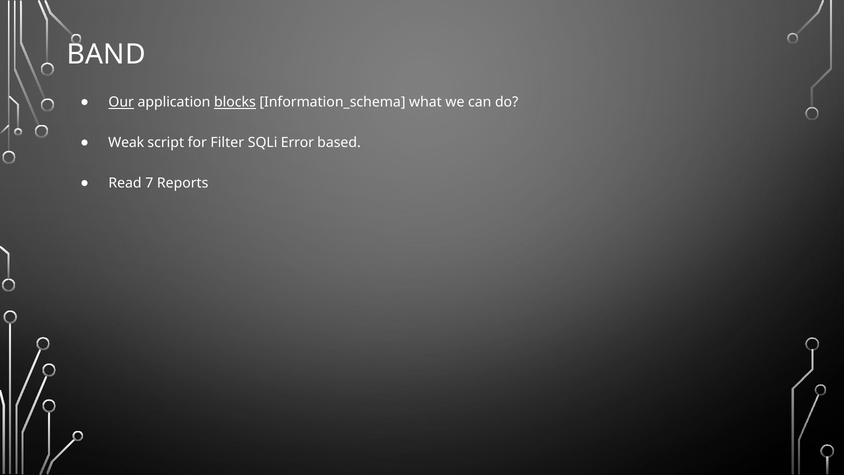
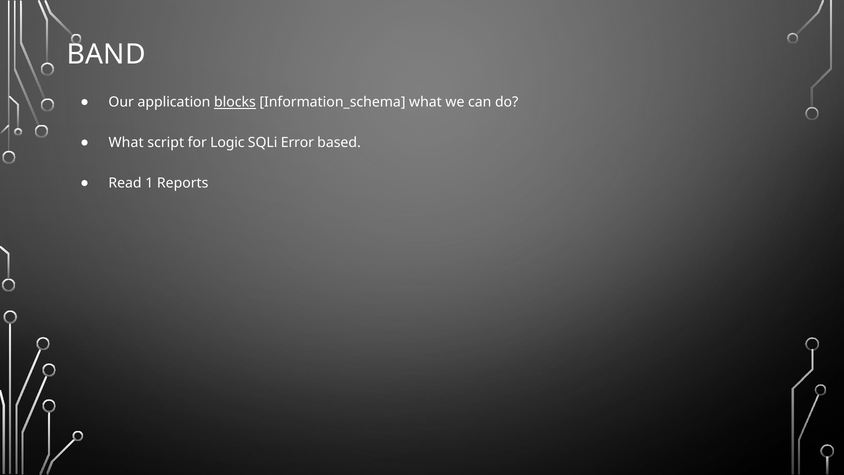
Our underline: present -> none (121, 102)
Weak: Weak -> What (126, 143)
Filter: Filter -> Logic (227, 143)
7: 7 -> 1 (149, 183)
